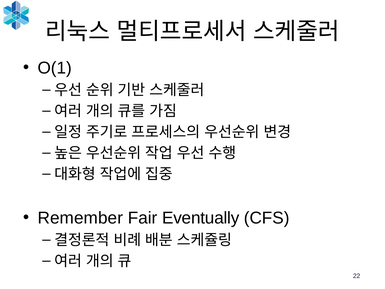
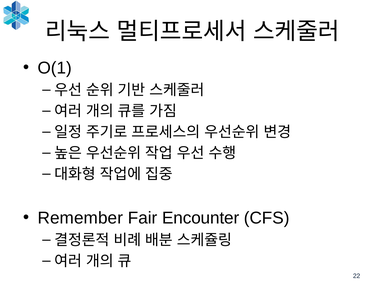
Eventually: Eventually -> Encounter (201, 218)
